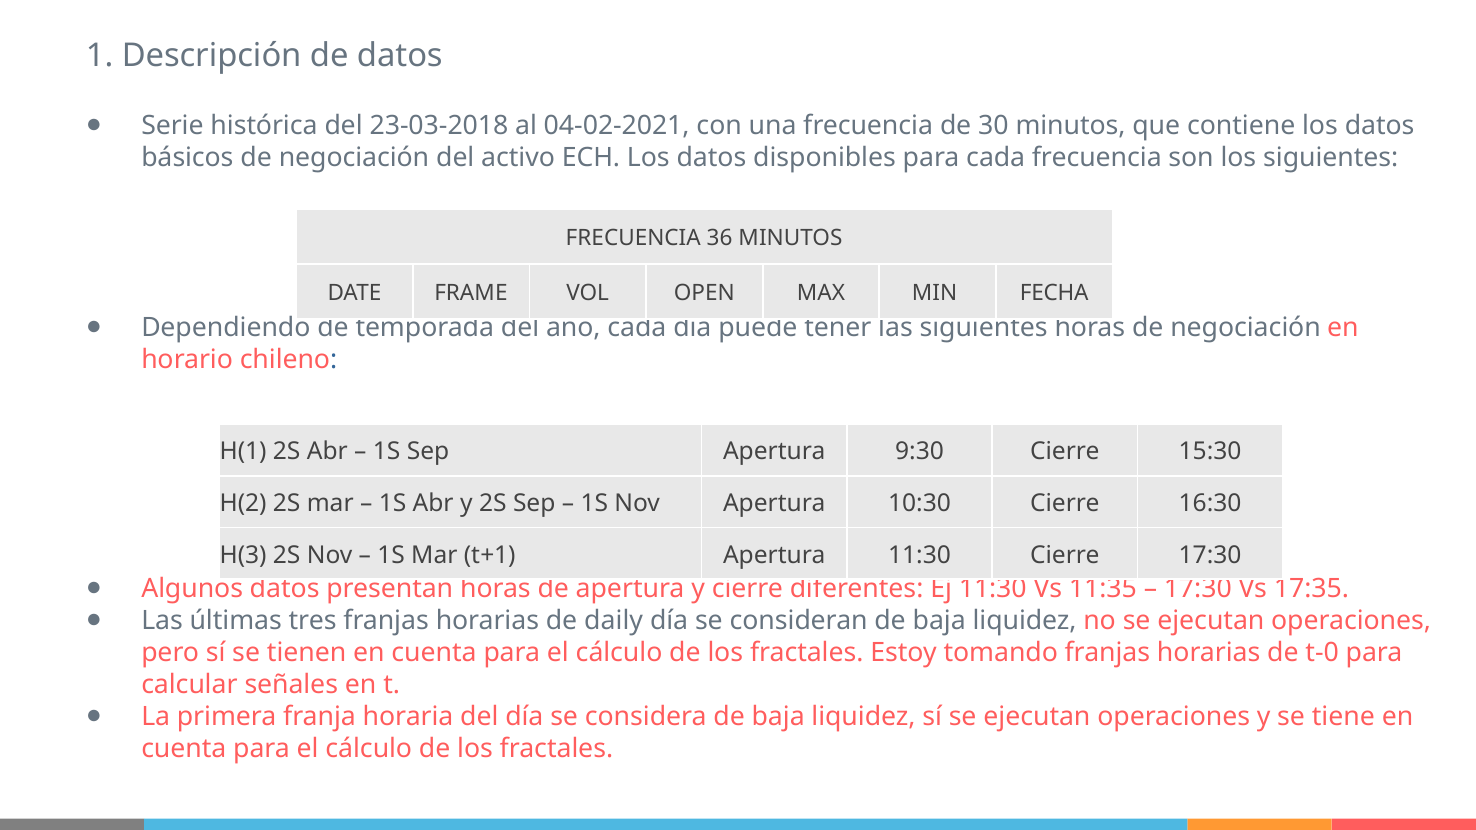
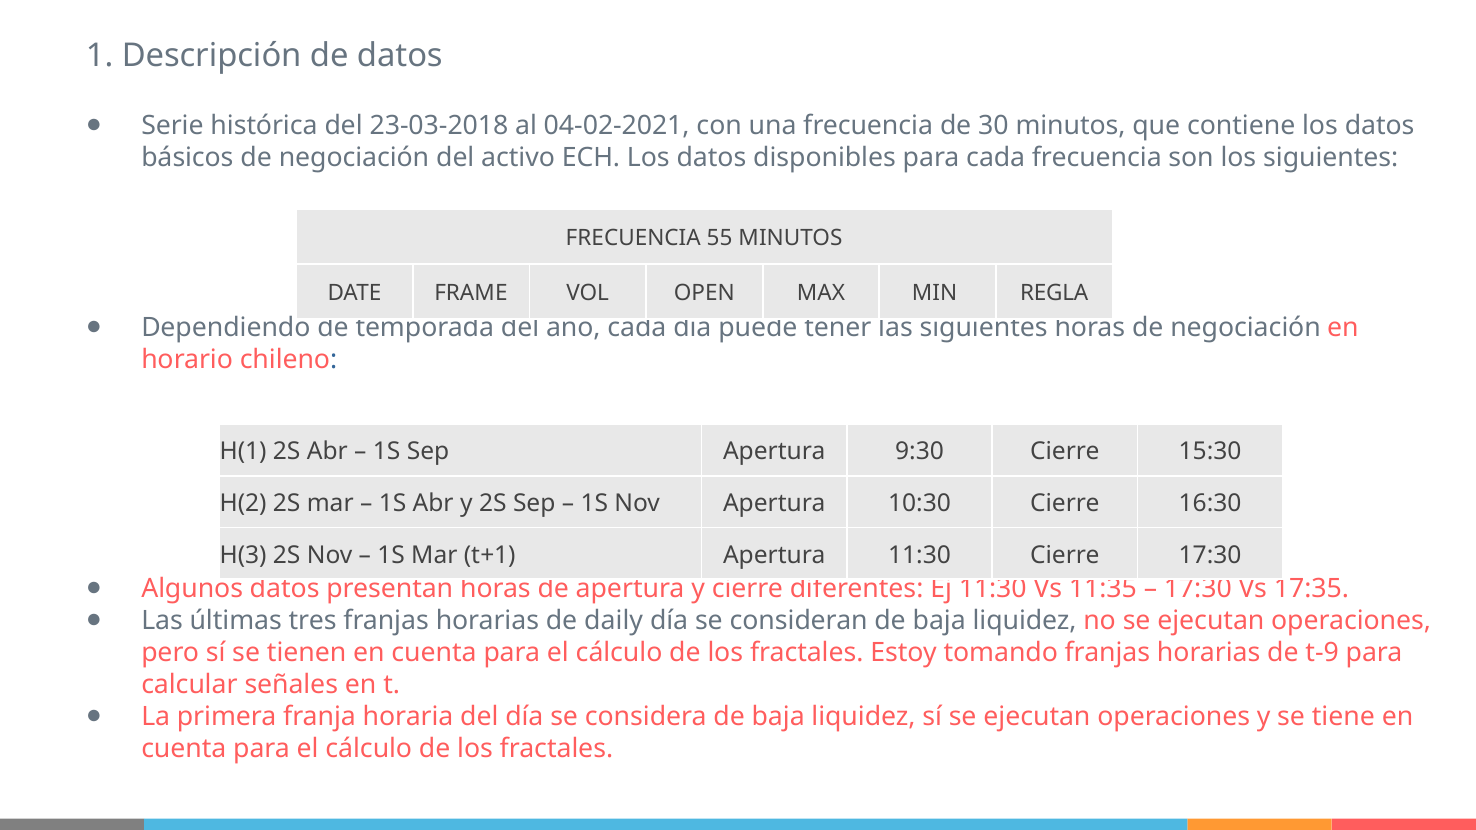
36: 36 -> 55 (720, 238)
FECHA: FECHA -> REGLA (1054, 293)
t-0: t-0 -> t-9 (1322, 652)
